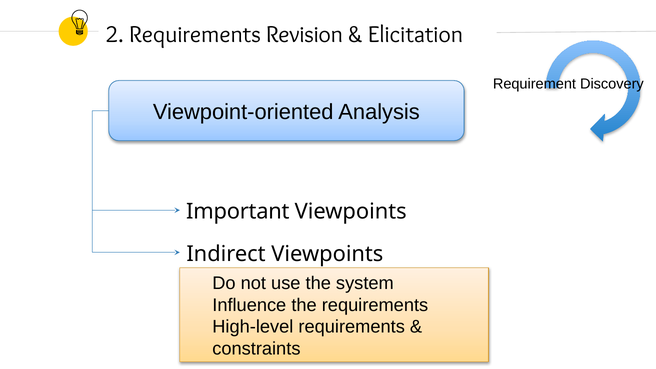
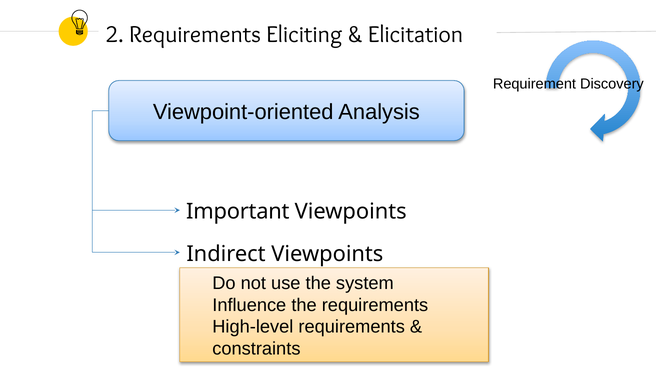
Revision: Revision -> Eliciting (304, 35)
